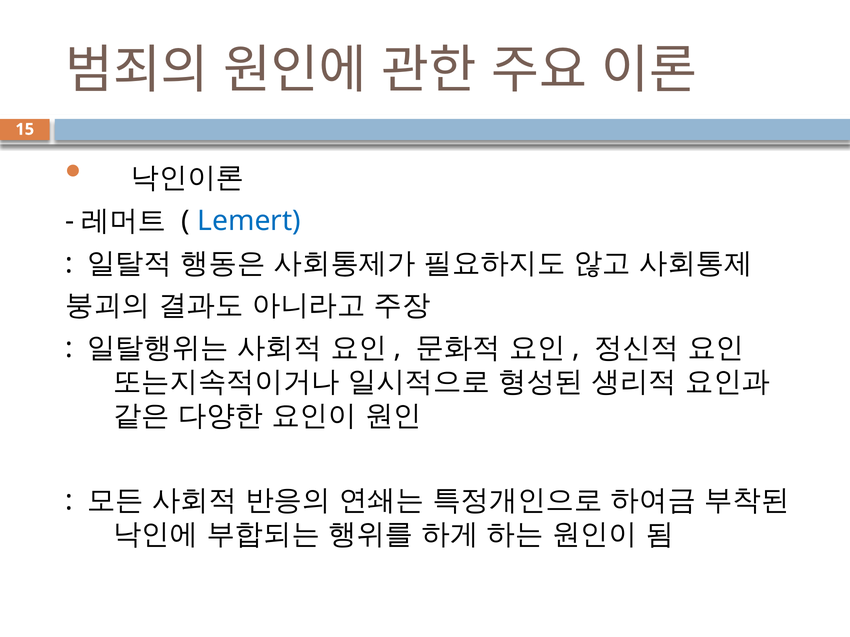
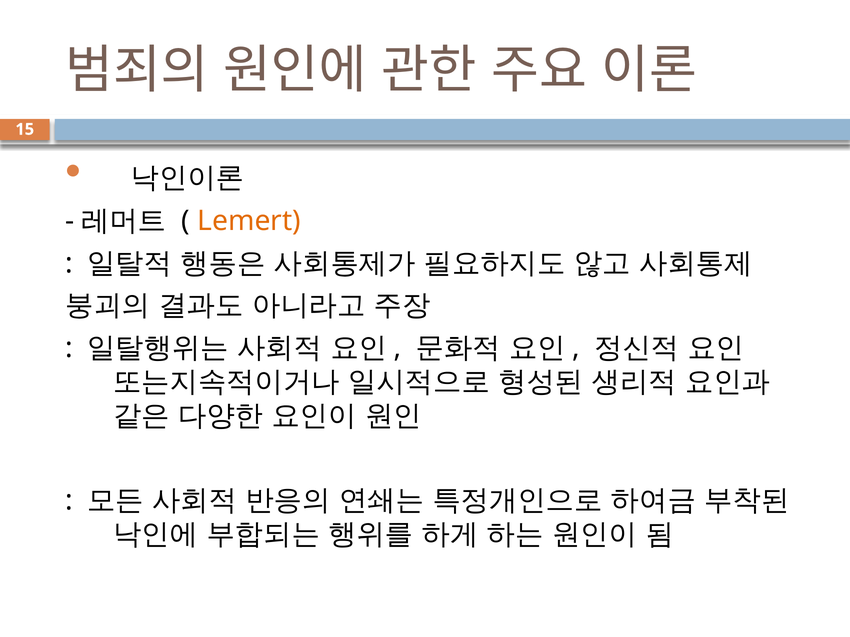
Lemert colour: blue -> orange (249, 221)
